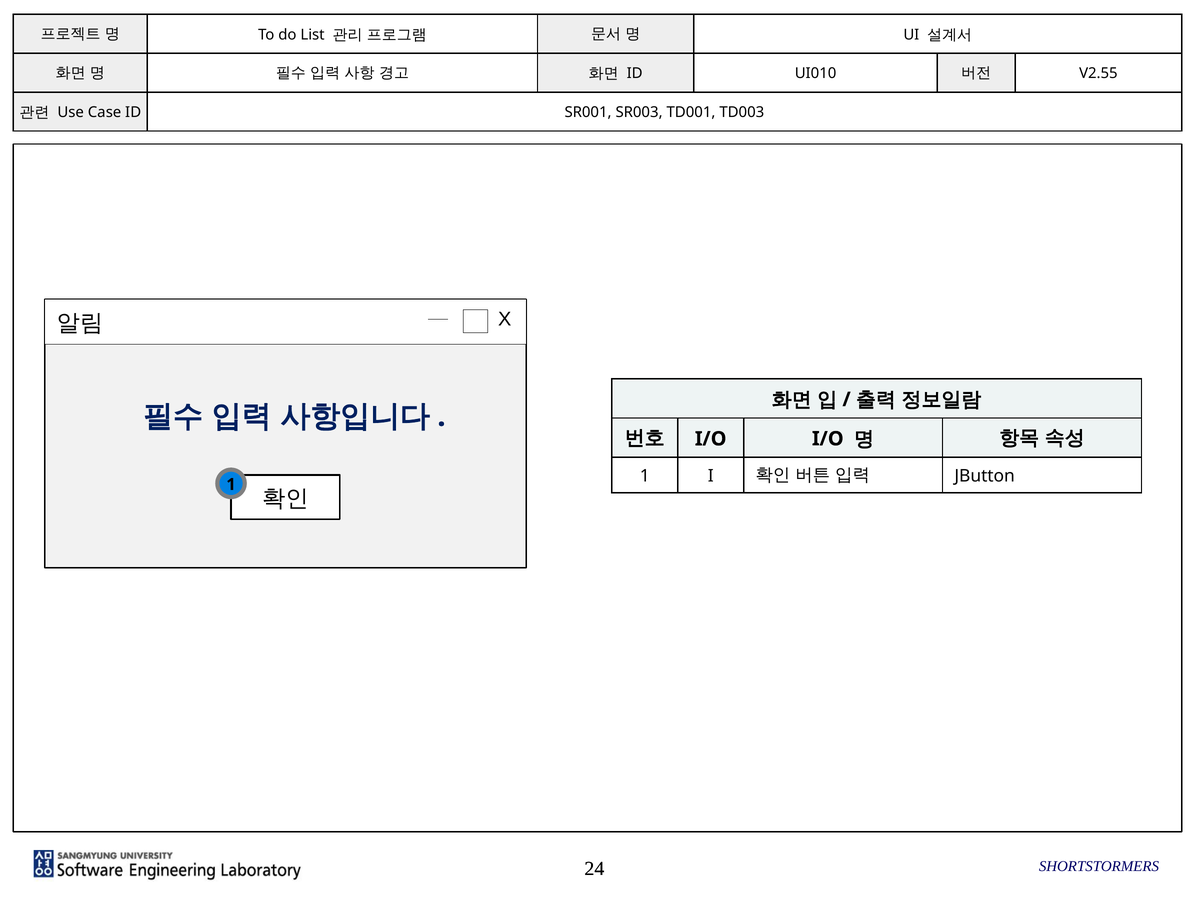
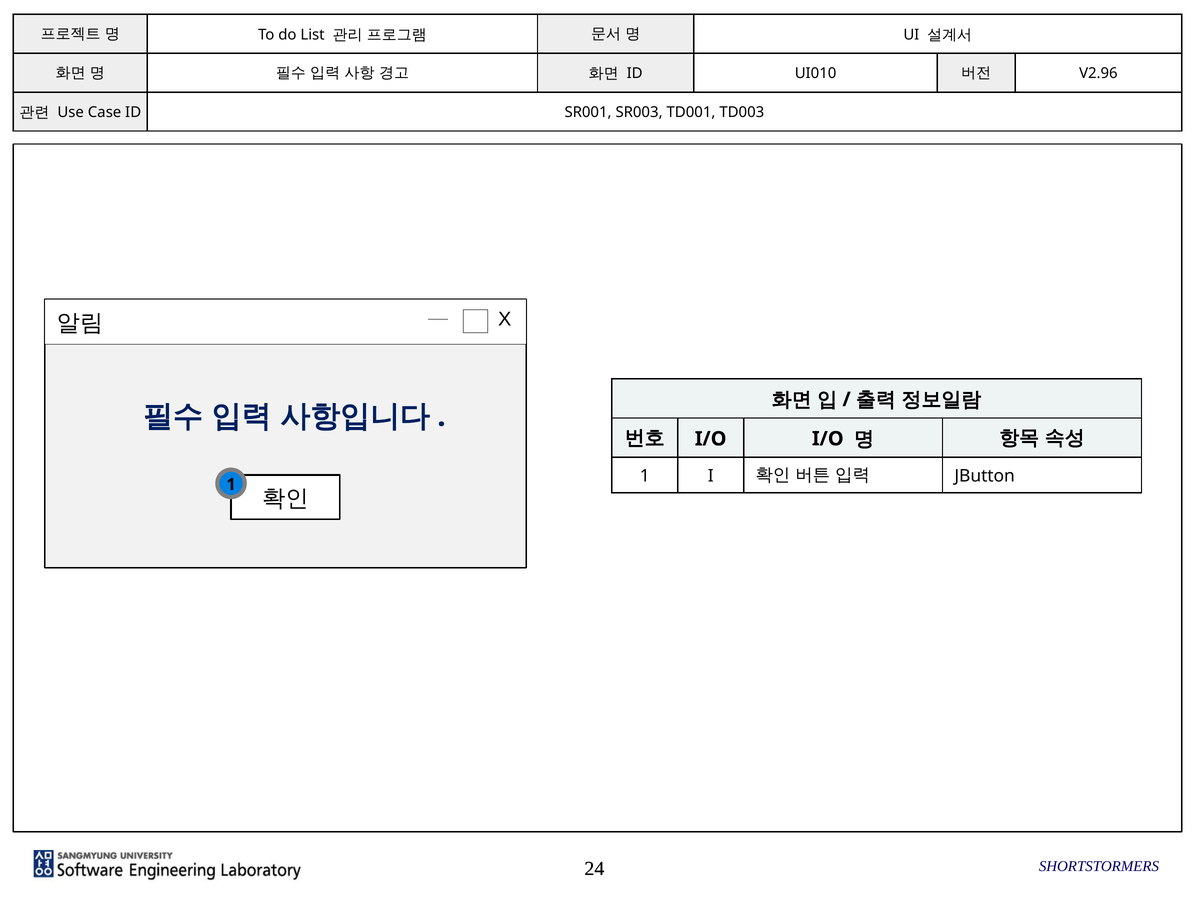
V2.55: V2.55 -> V2.96 (1098, 74)
